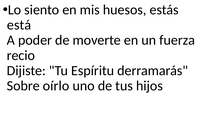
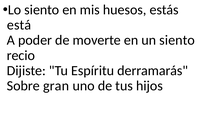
un fuerza: fuerza -> siento (177, 40)
oírlo: oírlo -> gran (56, 86)
